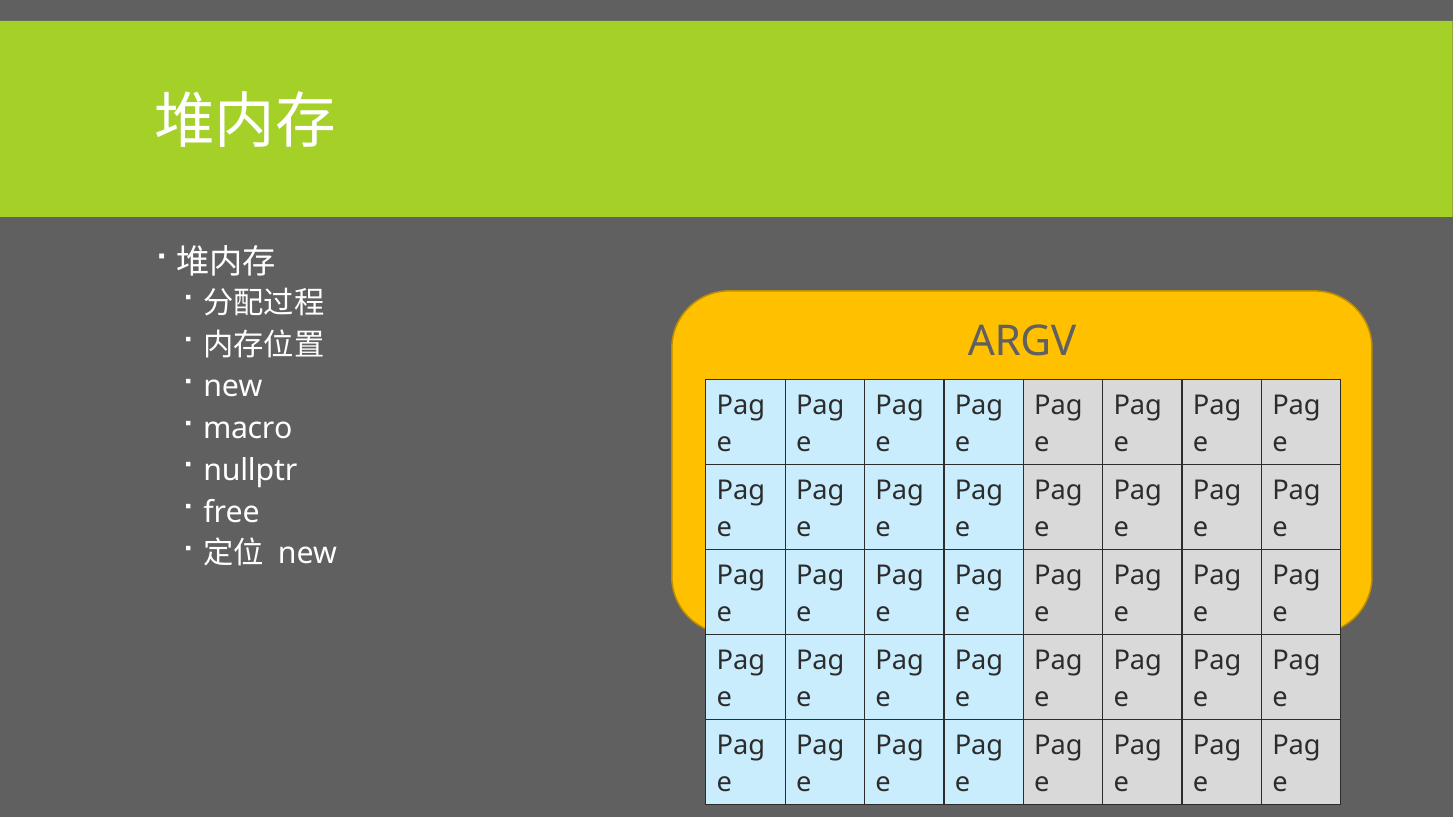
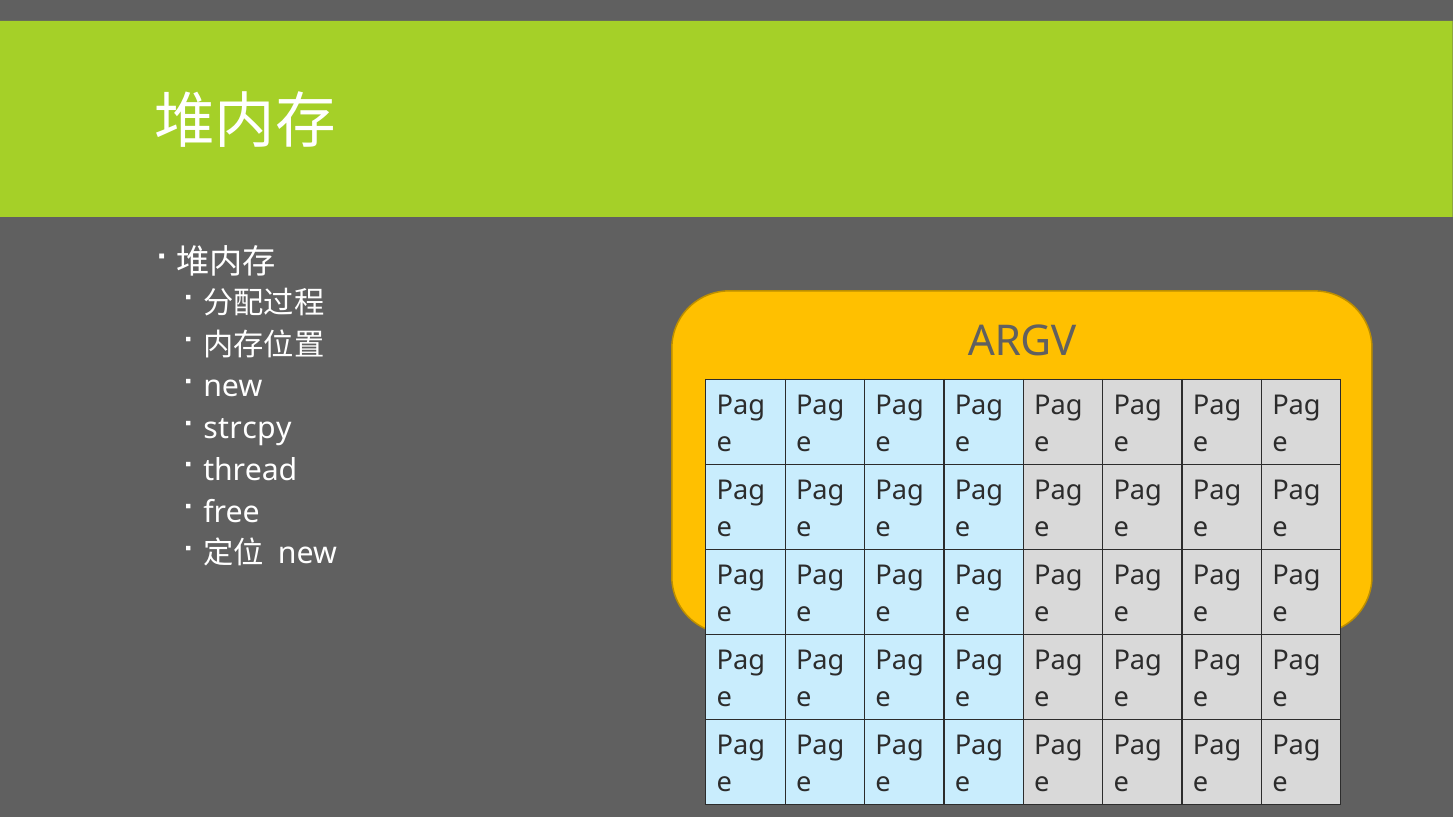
macro: macro -> strcpy (247, 429)
nullptr: nullptr -> thread (250, 471)
